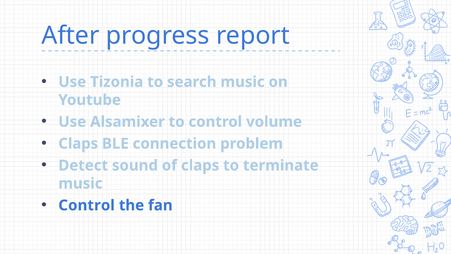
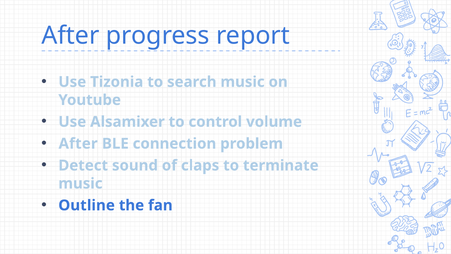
Claps: Claps -> After (78, 143)
Control: Control -> Outline (87, 205)
